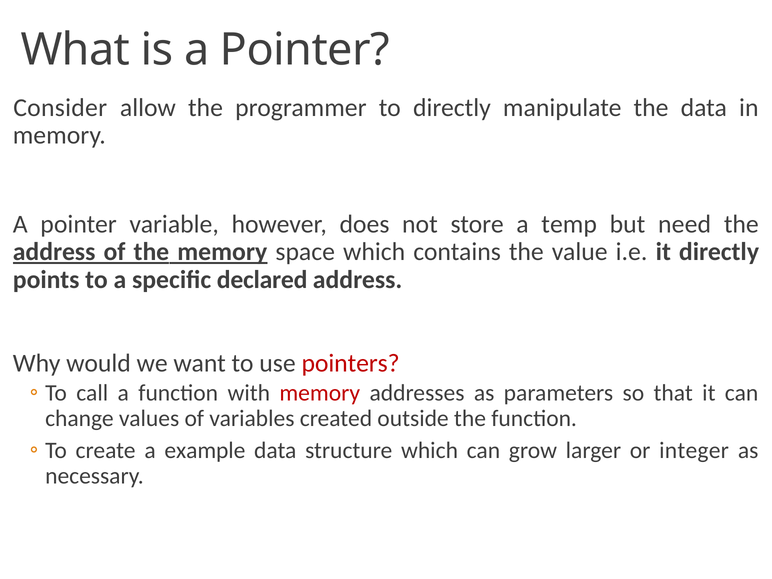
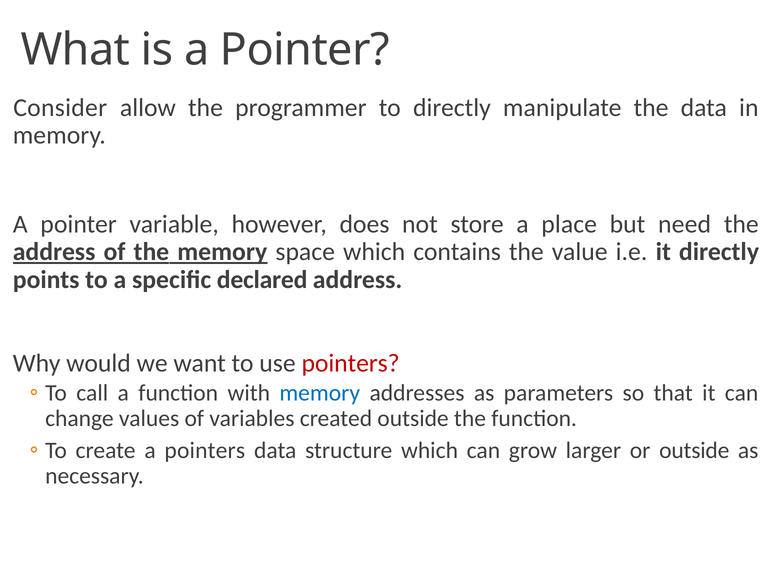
temp: temp -> place (569, 224)
memory colour: red -> blue (320, 393)
a example: example -> pointers (205, 451)
or integer: integer -> outside (694, 451)
